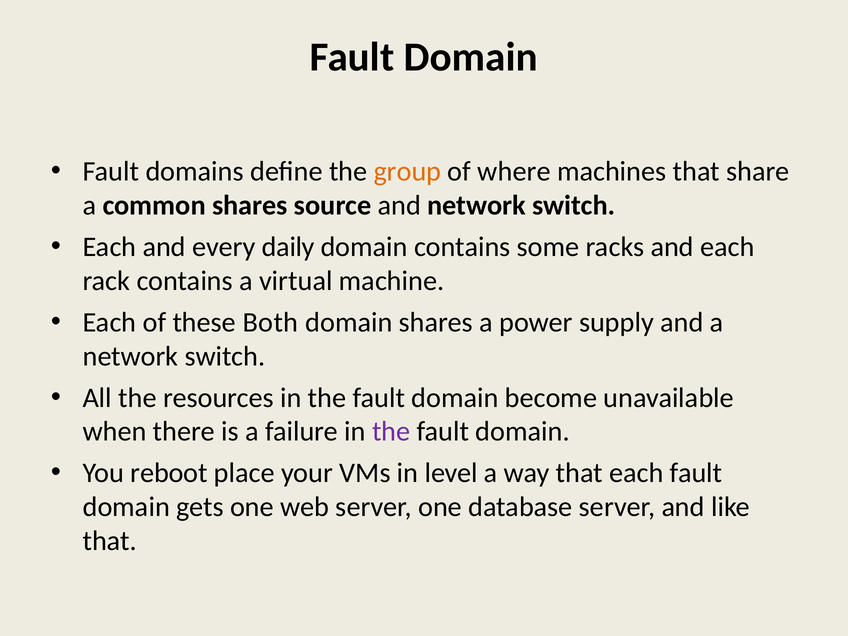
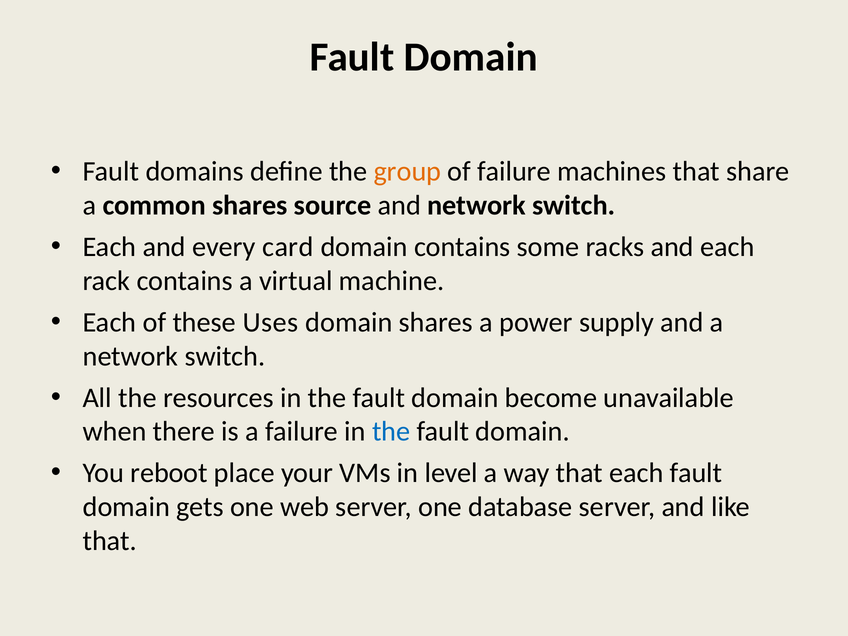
of where: where -> failure (514, 172)
daily: daily -> card (288, 247)
Both: Both -> Uses (271, 322)
the colour: purple -> blue (391, 432)
